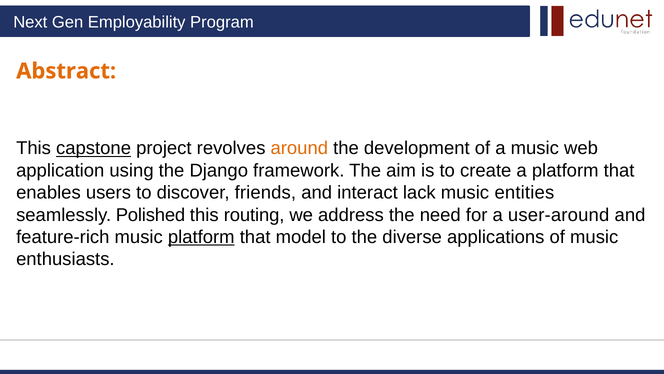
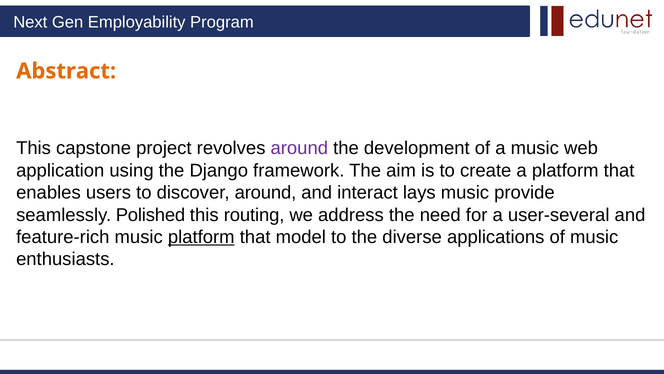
capstone underline: present -> none (94, 148)
around colour: orange -> purple (299, 148)
discover friends: friends -> around (265, 192)
lack: lack -> lays (419, 192)
entities: entities -> provide (524, 192)
user-around: user-around -> user-several (559, 215)
